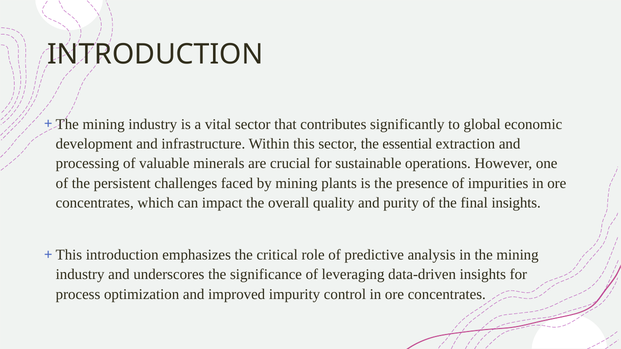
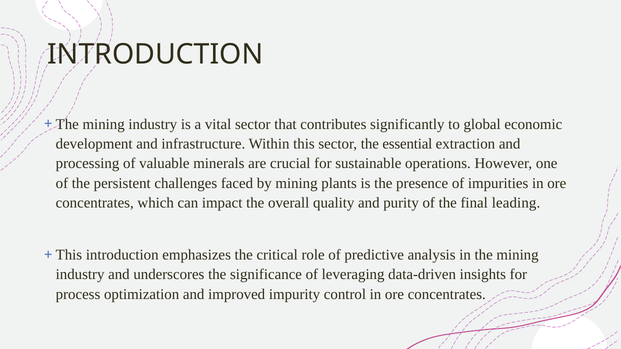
final insights: insights -> leading (516, 203)
